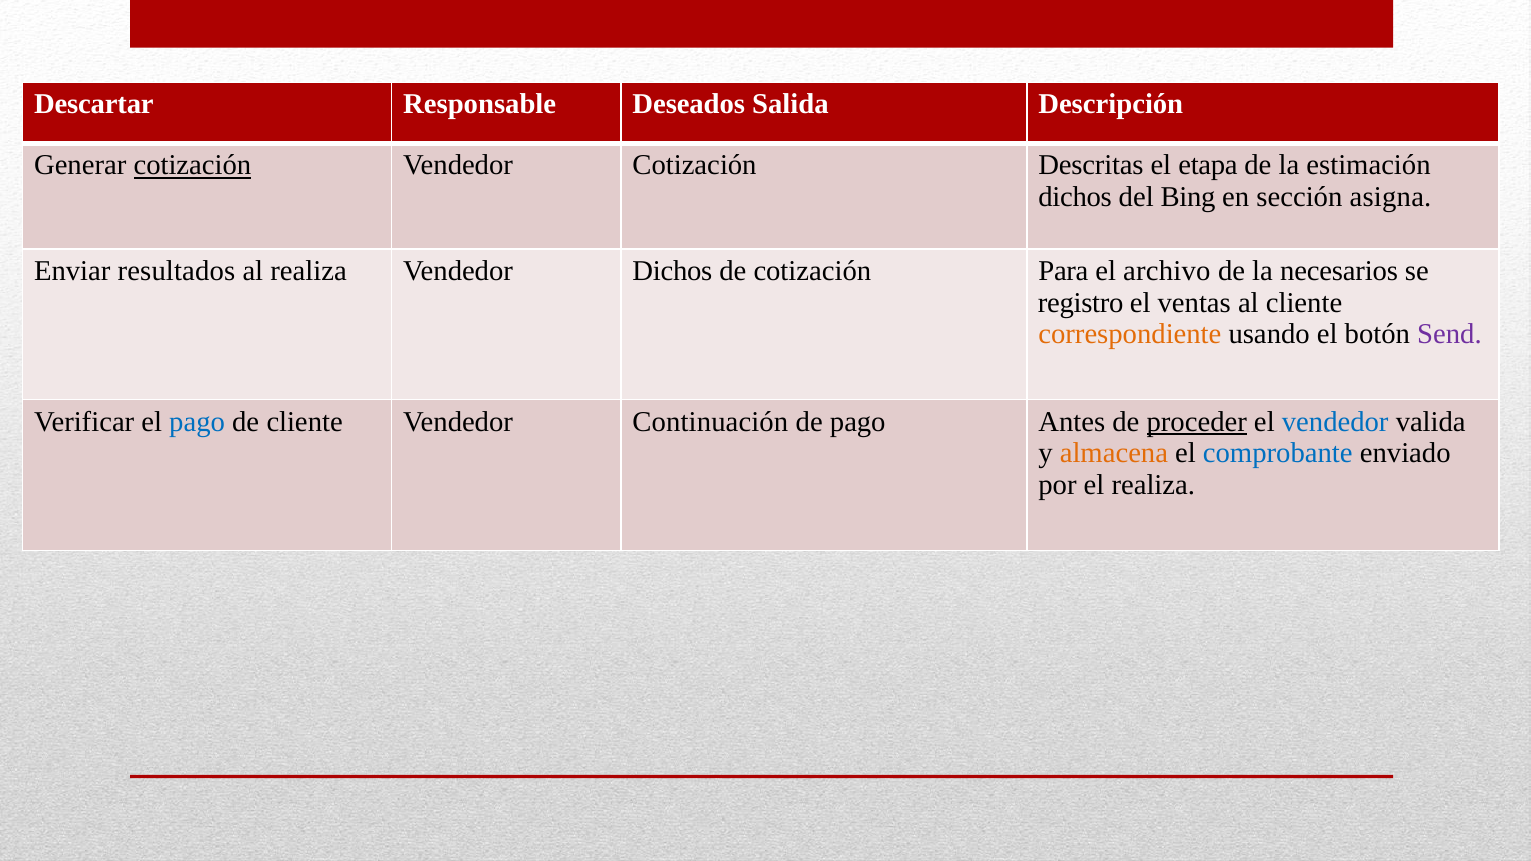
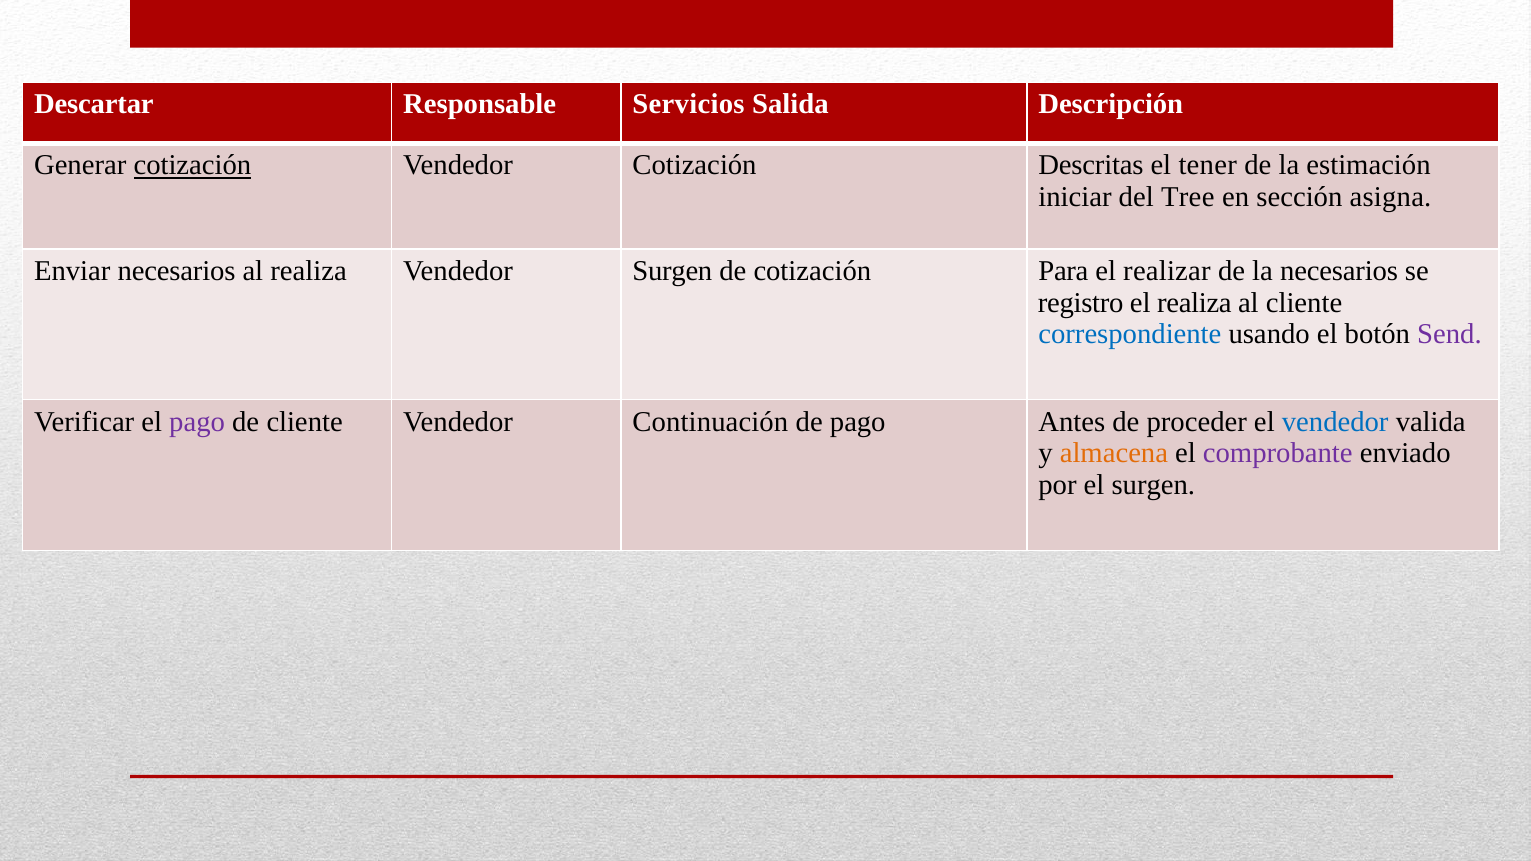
Deseados: Deseados -> Servicios (689, 104)
etapa: etapa -> tener (1208, 166)
dichos: dichos -> iniciar (1075, 197)
Bing: Bing -> Tree (1188, 197)
Enviar resultados: resultados -> necesarios (177, 271)
Vendedor Dichos: Dichos -> Surgen (672, 271)
archivo: archivo -> realizar (1167, 271)
el ventas: ventas -> realiza (1194, 303)
correspondiente colour: orange -> blue (1130, 335)
pago colour: blue -> purple (197, 422)
proceder underline: present -> none (1197, 422)
comprobante colour: blue -> purple (1278, 454)
el realiza: realiza -> surgen (1153, 485)
